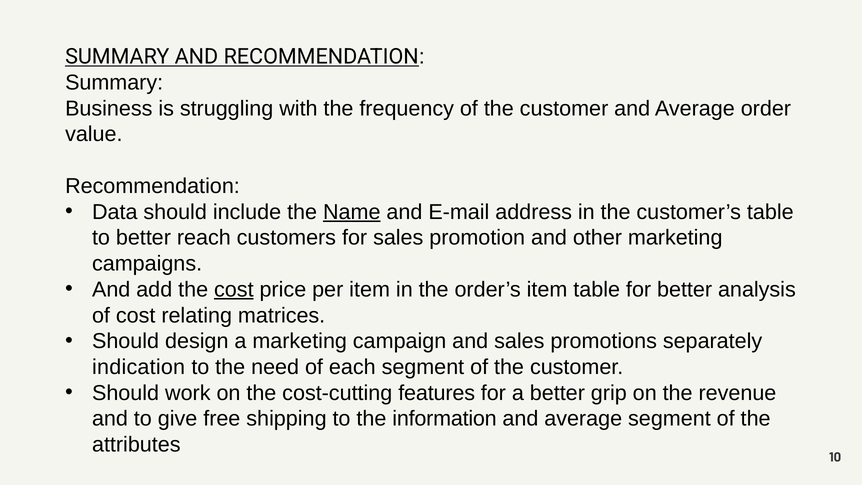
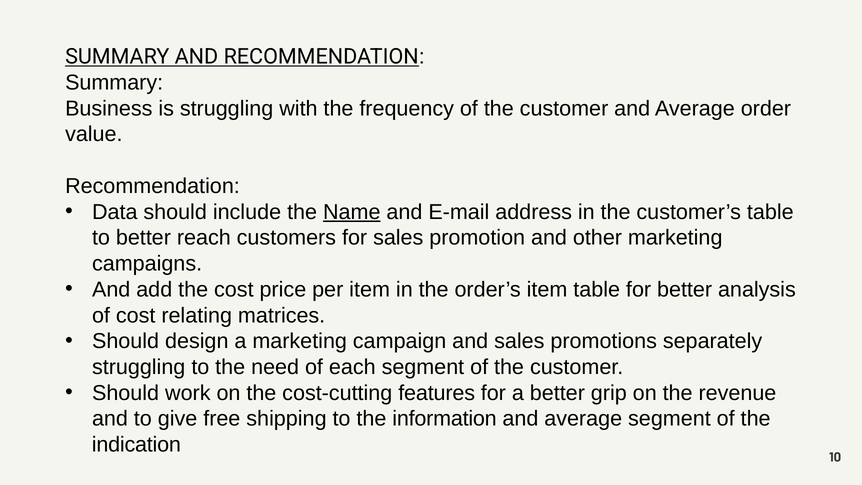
cost underline: present -> none (234, 289)
indication: indication -> struggling (139, 367)
attributes: attributes -> indication (136, 445)
